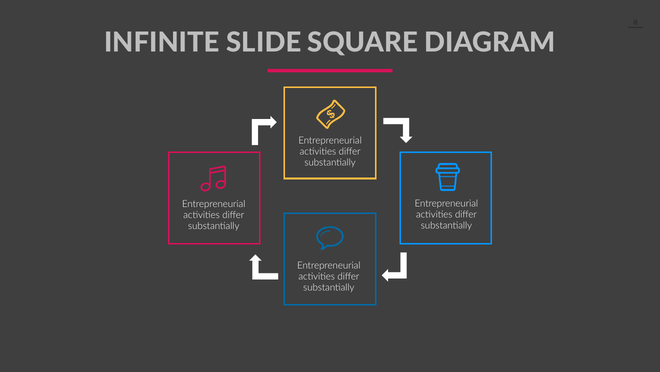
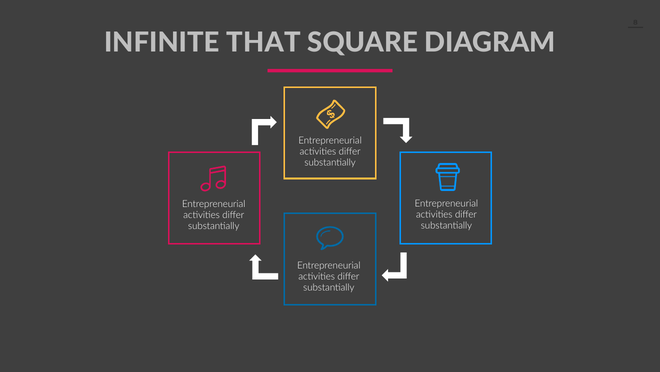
SLIDE: SLIDE -> THAT (264, 43)
